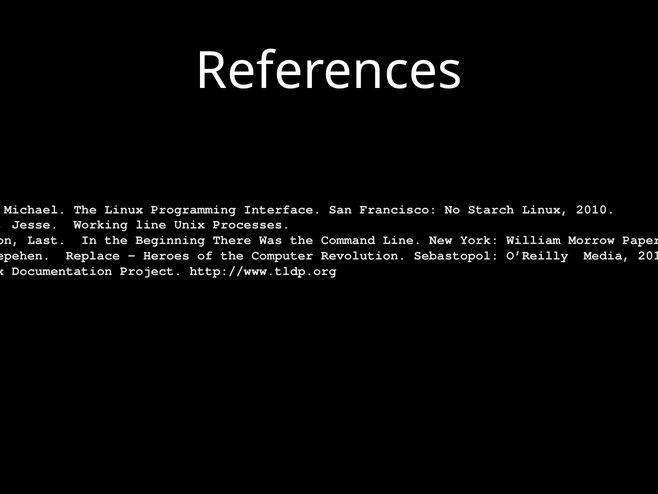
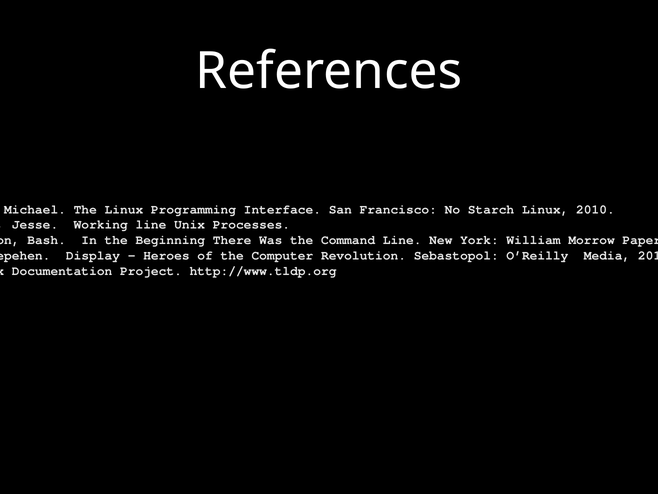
Last: Last -> Bash (47, 240)
Replace: Replace -> Display (93, 255)
